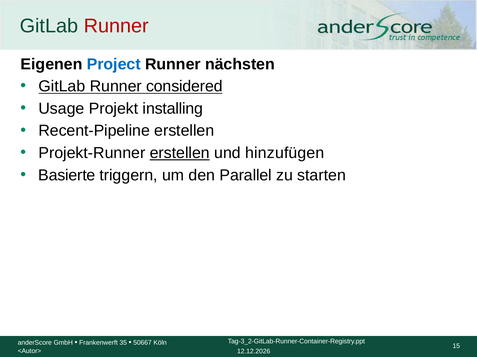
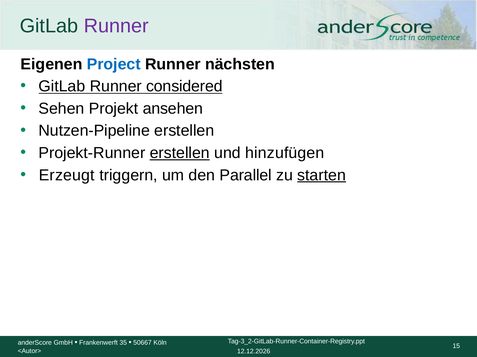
Runner colour: red -> purple (116, 26)
Usage: Usage -> Sehen (61, 109)
installing: installing -> ansehen (173, 109)
Recent-Pipeline: Recent-Pipeline -> Nutzen-Pipeline (94, 131)
Basierte: Basierte -> Erzeugt (67, 176)
starten underline: none -> present (322, 176)
